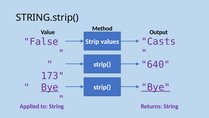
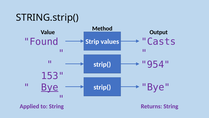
False: False -> Found (41, 42)
640: 640 -> 954 (156, 64)
173: 173 -> 153 (53, 76)
Bye underline: present -> none (156, 87)
